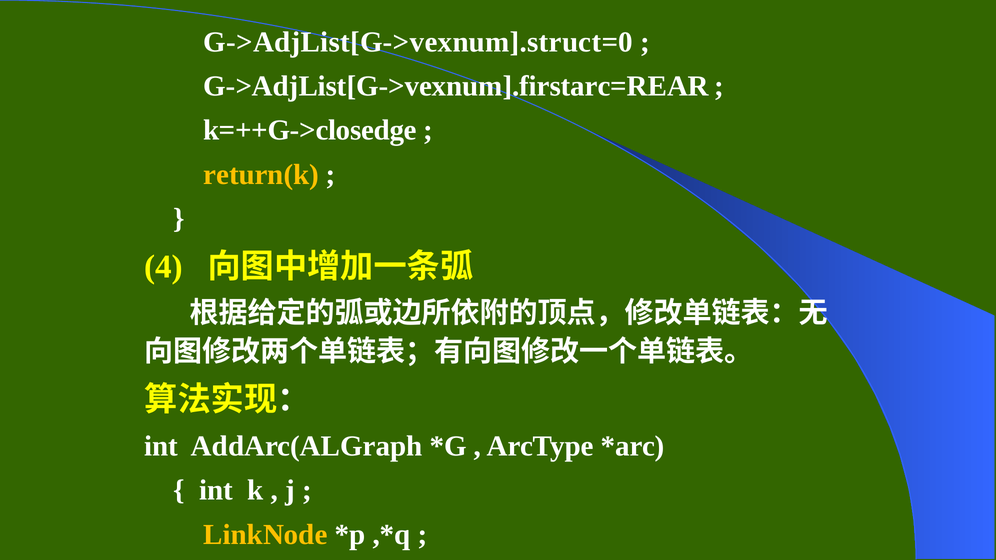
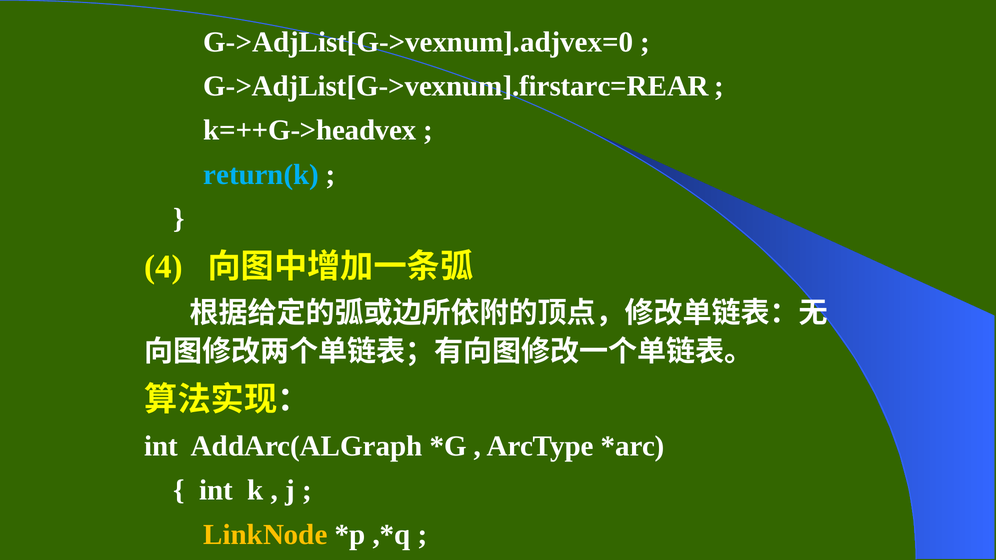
G->AdjList[G->vexnum].struct=0: G->AdjList[G->vexnum].struct=0 -> G->AdjList[G->vexnum].adjvex=0 (418, 42)
k=++G->closedge: k=++G->closedge -> k=++G->headvex (310, 130)
return(k colour: yellow -> light blue (261, 175)
